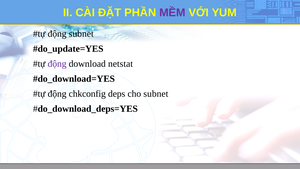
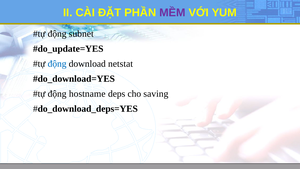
động colour: purple -> blue (57, 64)
chkconfig: chkconfig -> hostname (87, 94)
cho subnet: subnet -> saving (156, 94)
